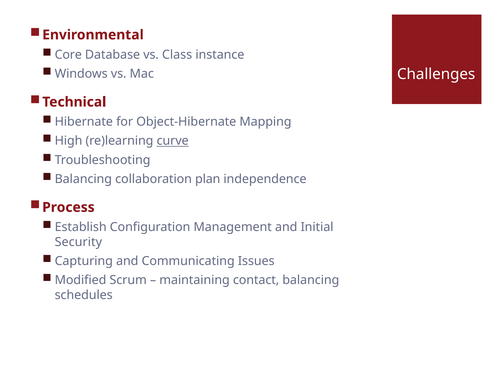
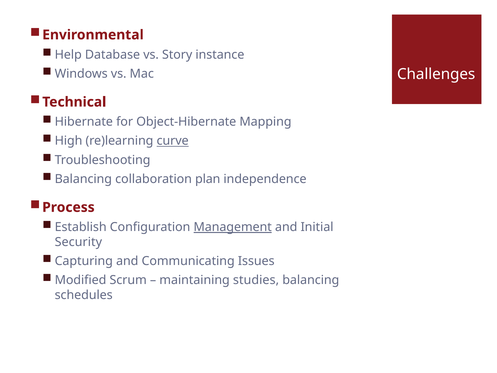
Core: Core -> Help (68, 55)
Class: Class -> Story (177, 55)
Management underline: none -> present (233, 227)
contact: contact -> studies (256, 280)
